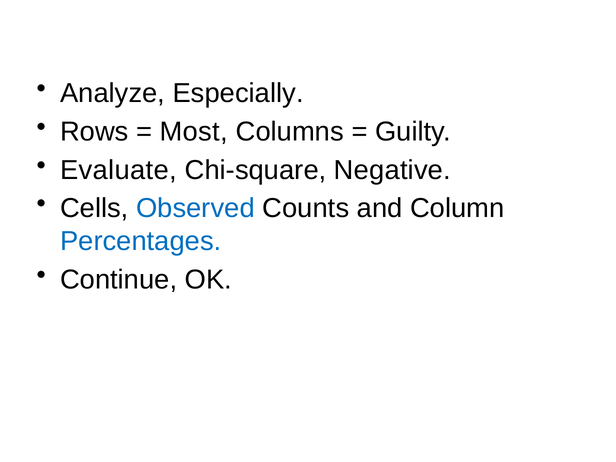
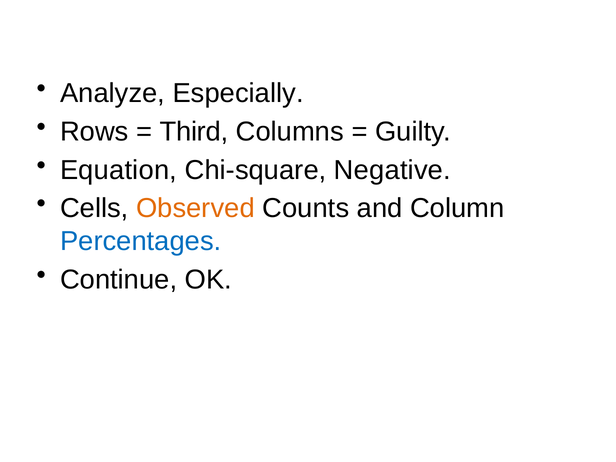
Most: Most -> Third (194, 132)
Evaluate: Evaluate -> Equation (119, 170)
Observed colour: blue -> orange (195, 208)
